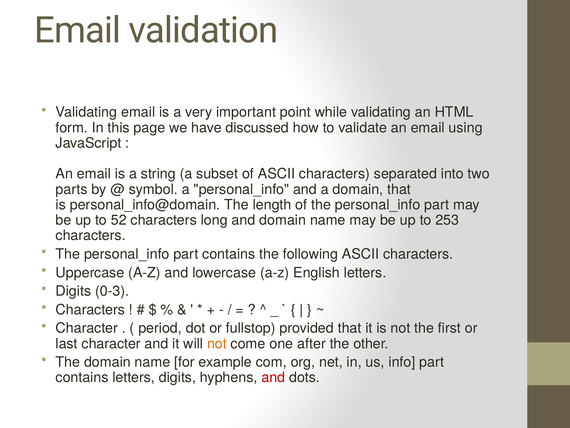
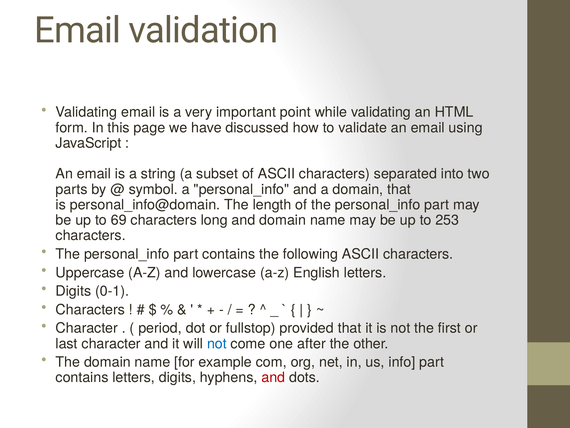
52: 52 -> 69 (119, 220)
0-3: 0-3 -> 0-1 (112, 291)
not colour: orange -> blue (217, 343)
